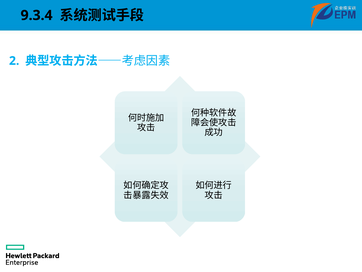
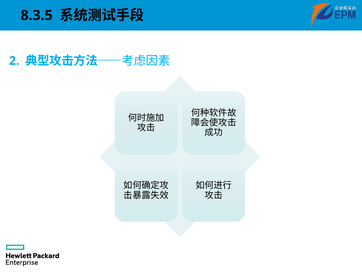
9.3.4: 9.3.4 -> 8.3.5 (37, 15)
